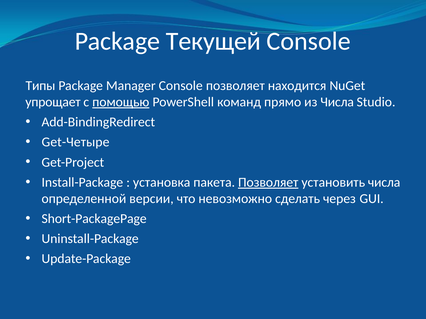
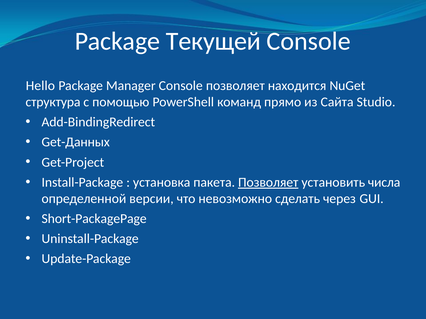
Типы: Типы -> Hello (40, 86)
упрощает: упрощает -> структура (53, 102)
помощью underline: present -> none (121, 102)
из Числа: Числа -> Сайта (337, 102)
Get-Четыре: Get-Четыре -> Get-Данных (76, 142)
